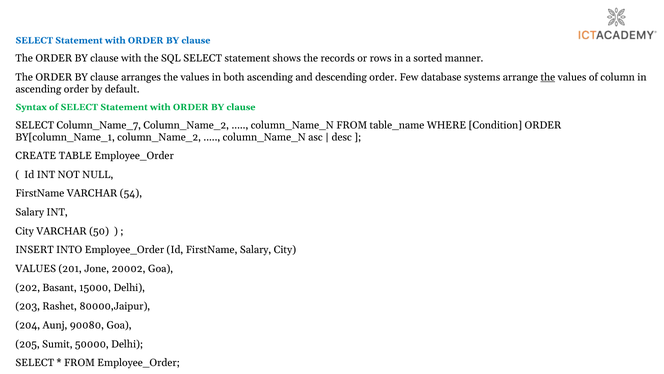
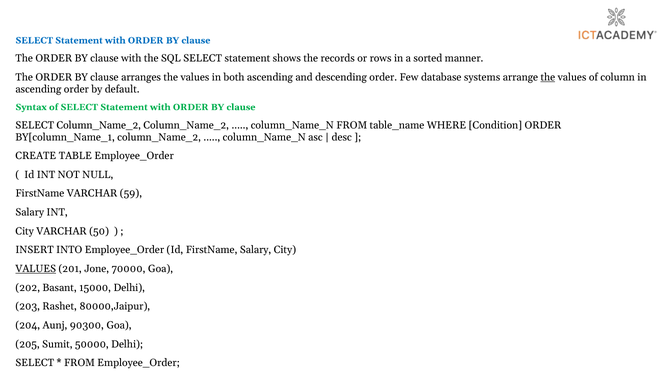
SELECT Column_Name_7: Column_Name_7 -> Column_Name_2 (99, 125)
54: 54 -> 59 (131, 193)
VALUES underline: none -> present (36, 269)
20002: 20002 -> 70000 (129, 269)
90080: 90080 -> 90300 (87, 325)
